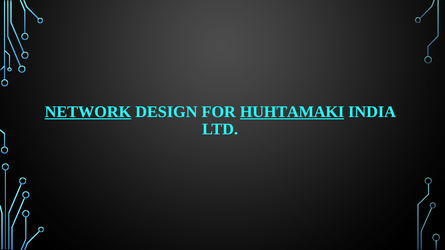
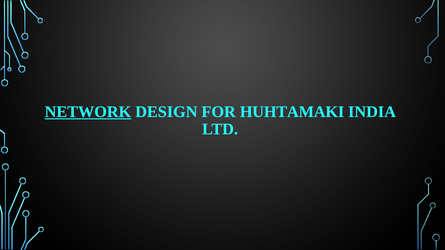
HUHTAMAKI underline: present -> none (292, 112)
